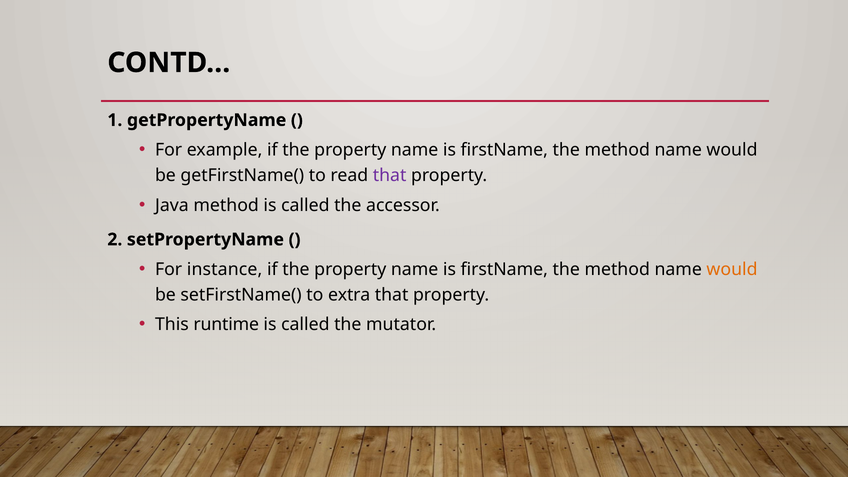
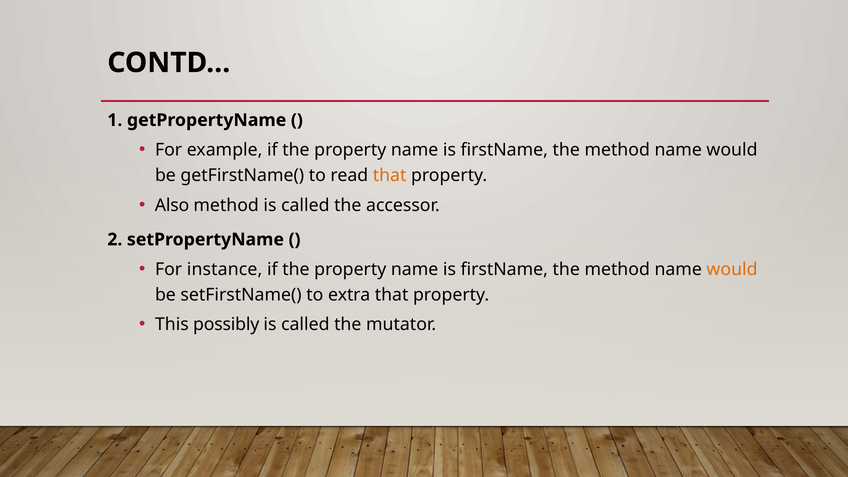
that colour: purple -> orange (390, 175)
Java: Java -> Also (172, 205)
runtime: runtime -> possibly (226, 325)
